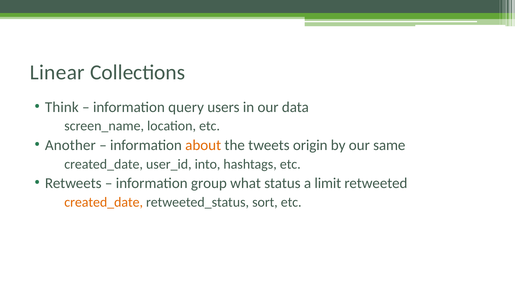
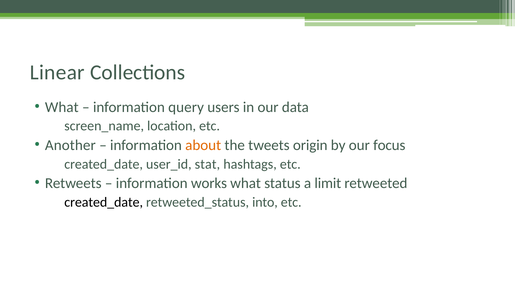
Think: Think -> What (62, 107)
same: same -> focus (389, 145)
into: into -> stat (207, 164)
group: group -> works (209, 183)
created_date colour: orange -> black (104, 202)
sort: sort -> into (265, 202)
